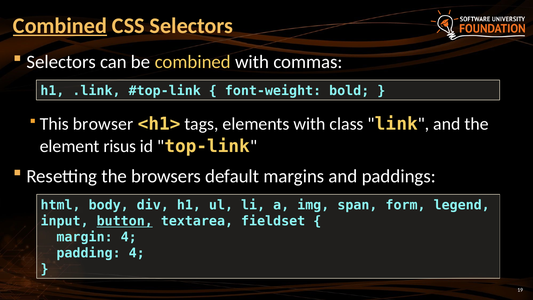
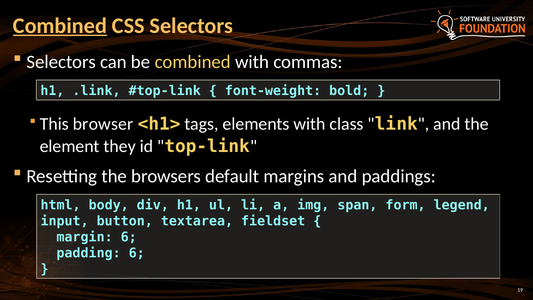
risus: risus -> they (120, 146)
button underline: present -> none (125, 221)
margin 4: 4 -> 6 (129, 237)
padding 4: 4 -> 6 (137, 253)
